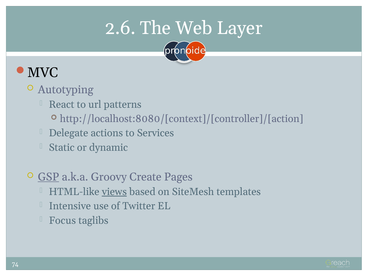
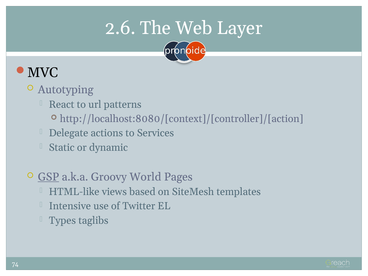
Create: Create -> World (145, 177)
views underline: present -> none (114, 192)
Focus: Focus -> Types (62, 220)
